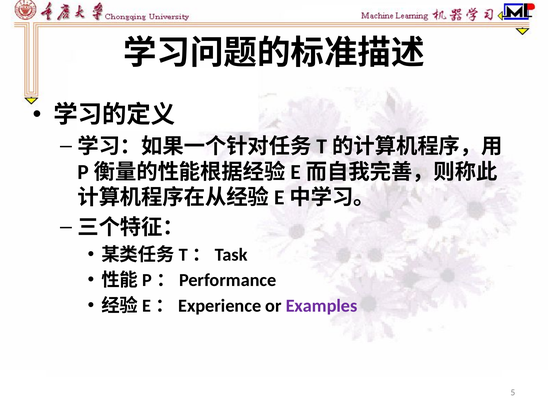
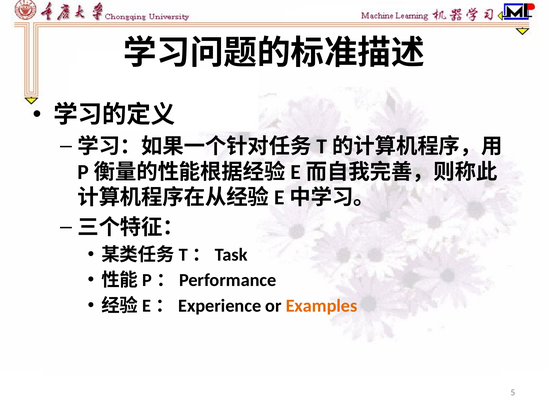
Examples colour: purple -> orange (322, 306)
